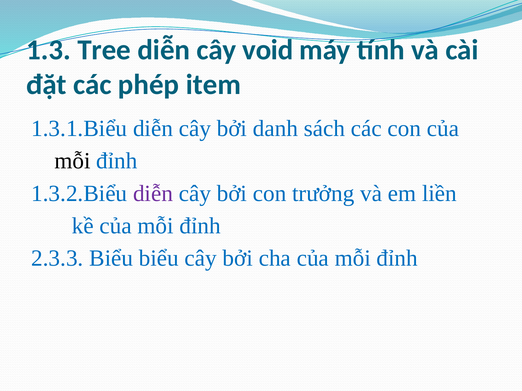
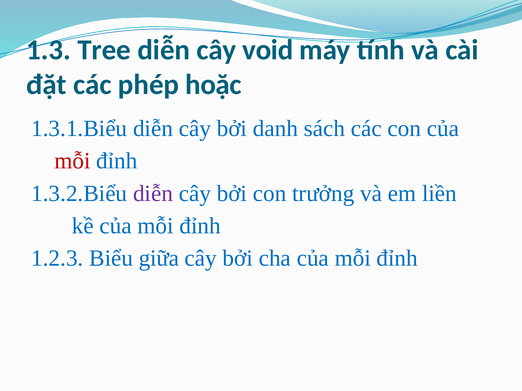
item: item -> hoặc (213, 85)
mỗi colour: black -> red (72, 161)
2.3.3: 2.3.3 -> 1.2.3 (57, 259)
Biểu biểu: biểu -> giữa (159, 259)
